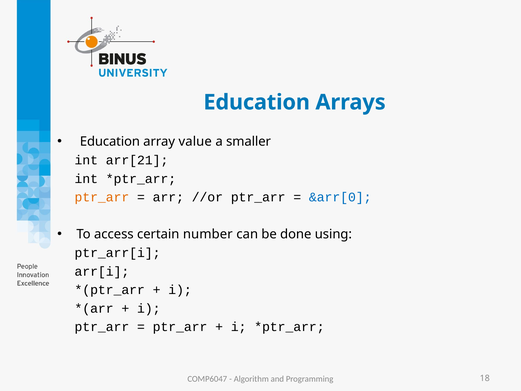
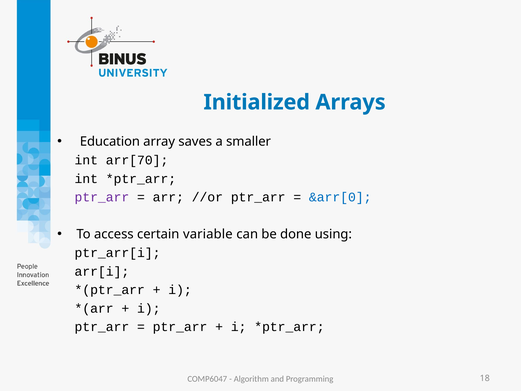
Education: Education -> Initialized (257, 102)
value: value -> saves (195, 142)
arr[21: arr[21 -> arr[70 (137, 160)
ptr_arr colour: orange -> purple (102, 197)
number: number -> variable (208, 234)
